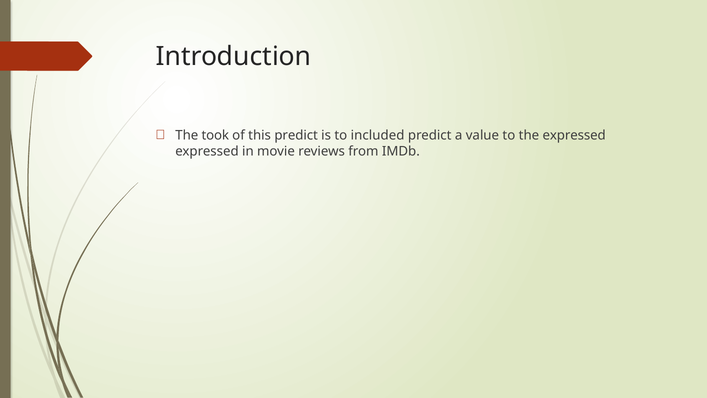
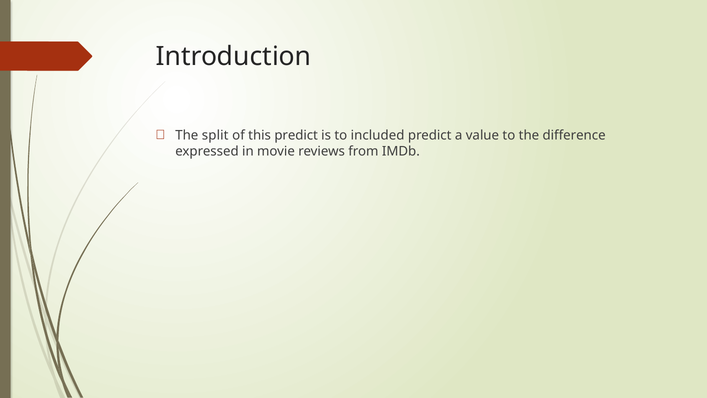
took: took -> split (215, 135)
the expressed: expressed -> difference (574, 135)
